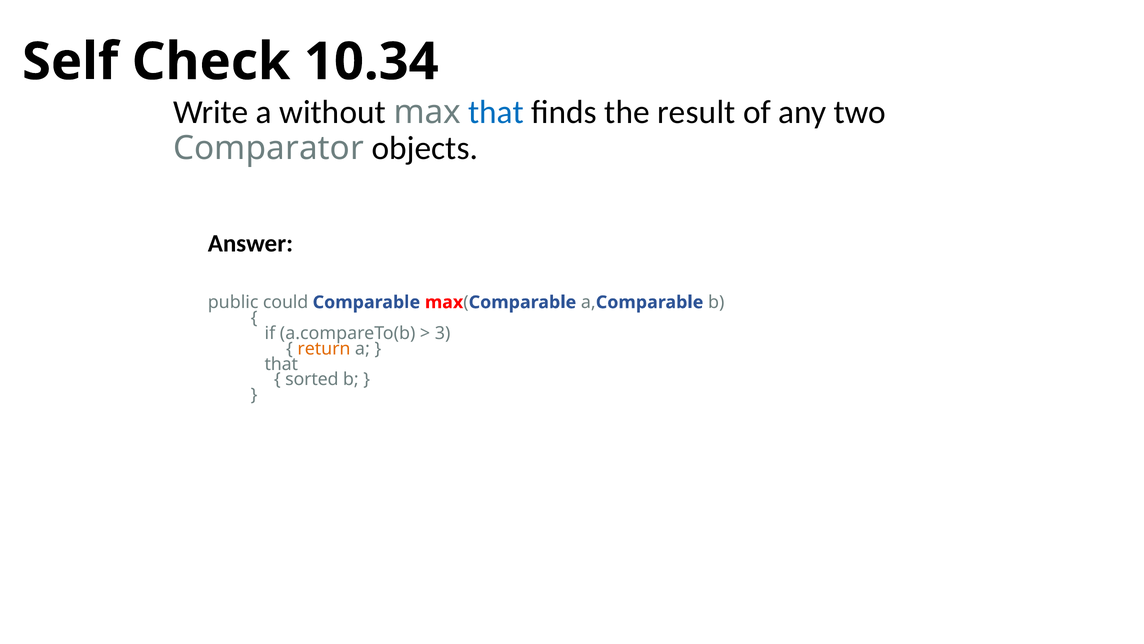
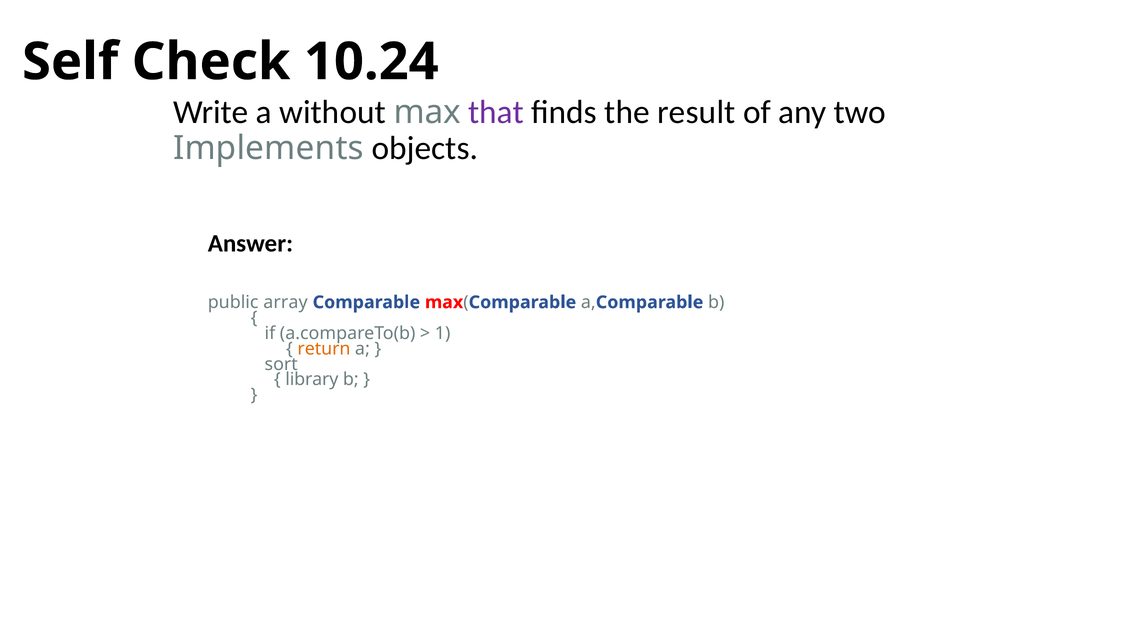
10.34: 10.34 -> 10.24 (371, 62)
that colour: blue -> purple (496, 112)
Comparator: Comparator -> Implements (268, 148)
could: could -> array (285, 302)
3: 3 -> 1 (443, 333)
that: that -> sort (281, 364)
sorted: sorted -> library (312, 379)
